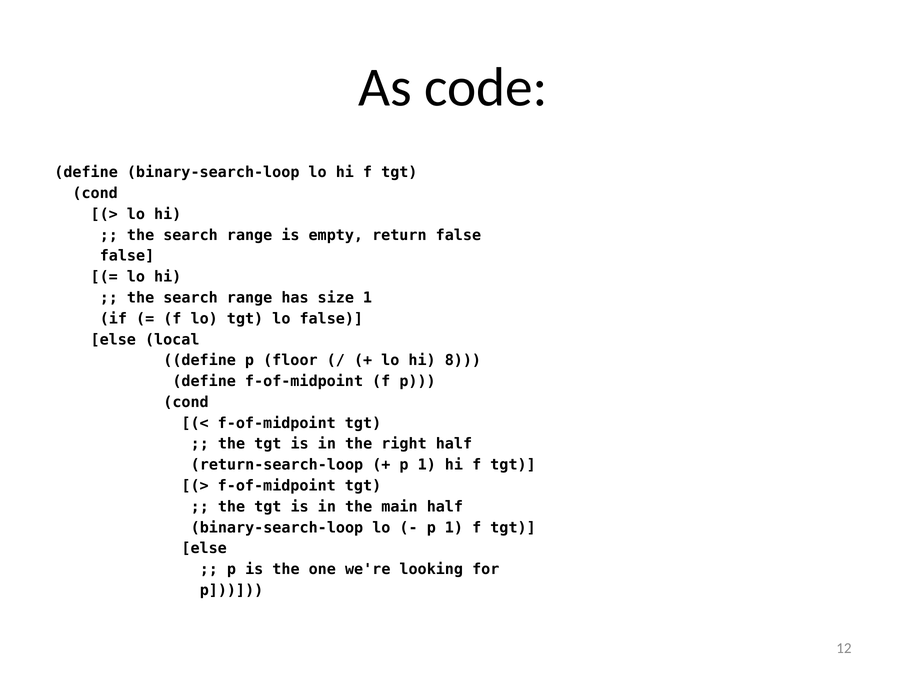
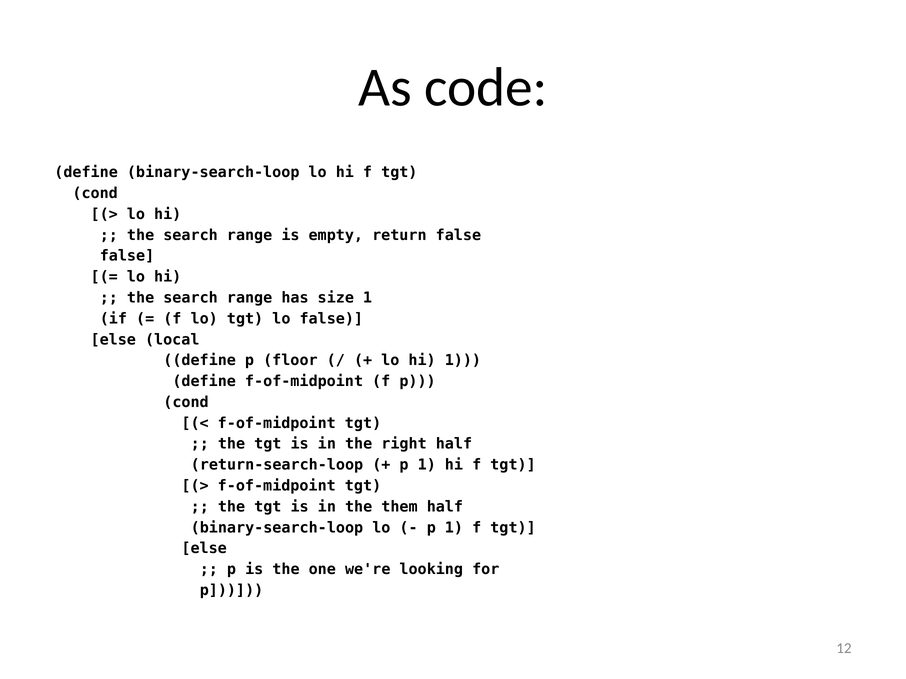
hi 8: 8 -> 1 (463, 361)
main: main -> them (400, 507)
